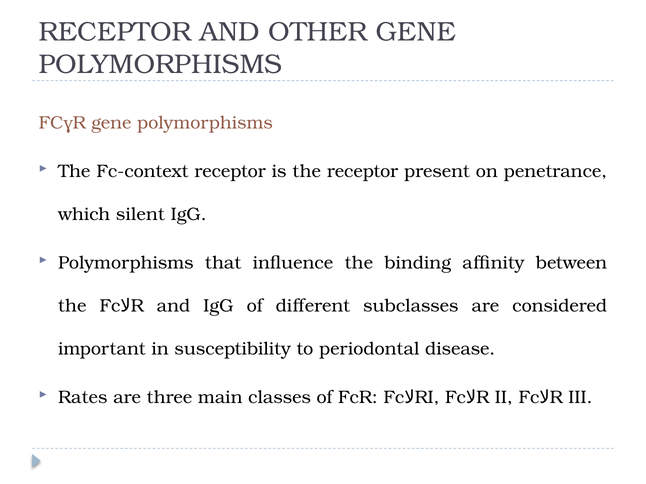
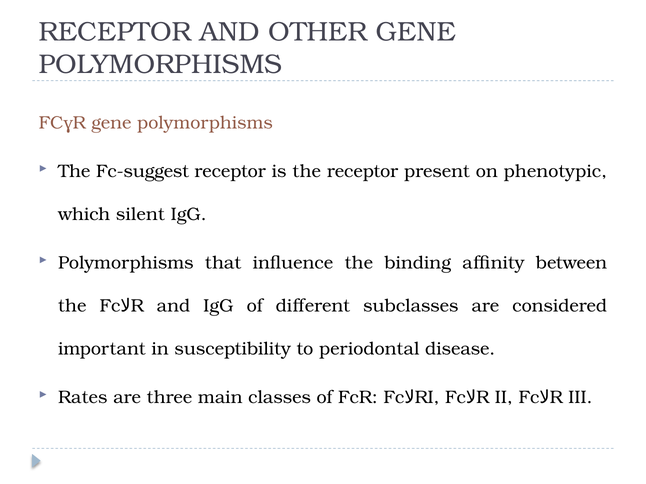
Fc-context: Fc-context -> Fc-suggest (143, 171)
penetrance: penetrance -> phenotypic (555, 171)
